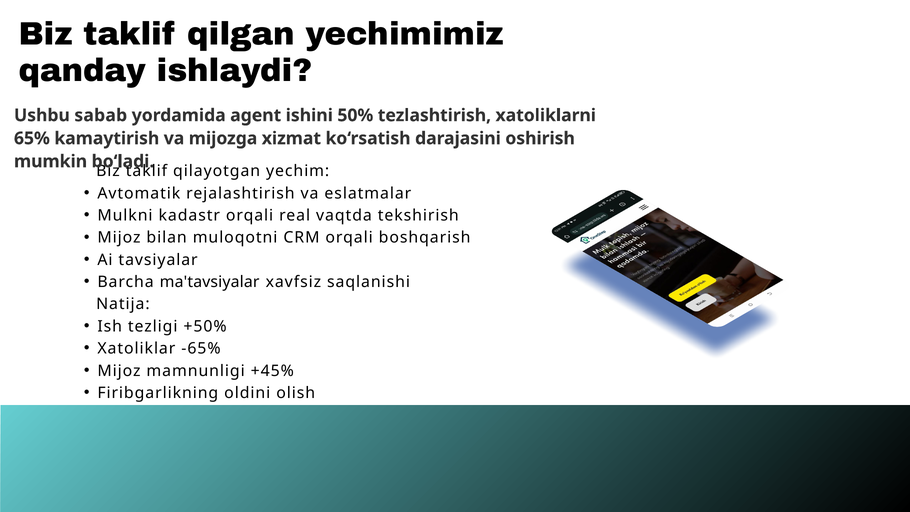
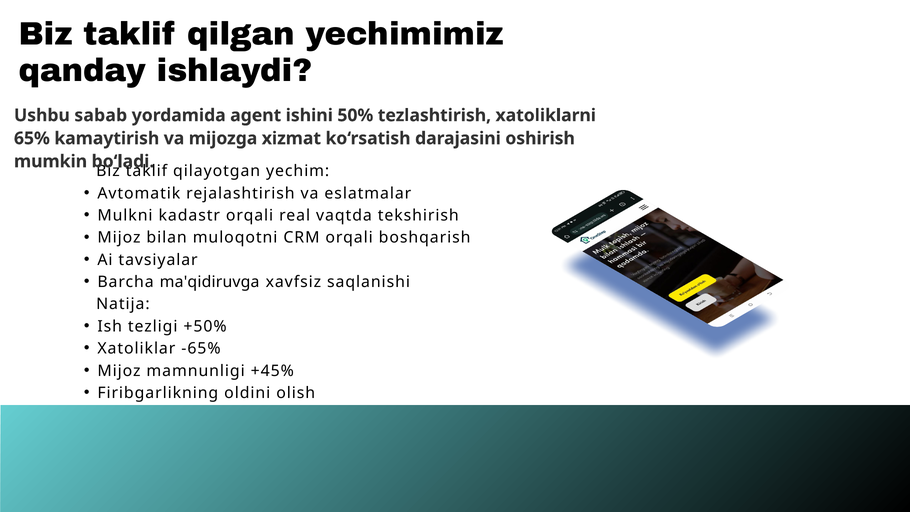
ma'tavsiyalar: ma'tavsiyalar -> ma'qidiruvga (210, 282)
